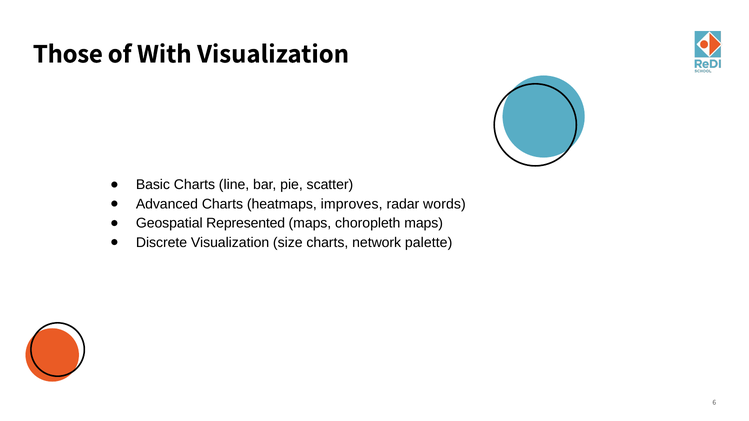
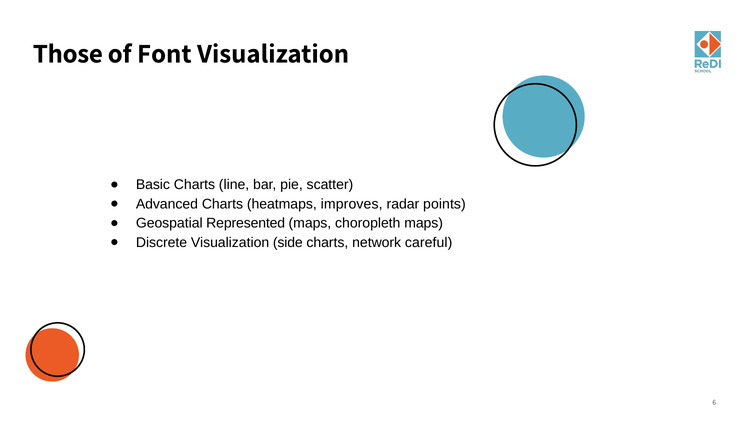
With: With -> Font (164, 54)
words: words -> points (444, 204)
size: size -> side (288, 243)
palette: palette -> careful (429, 243)
